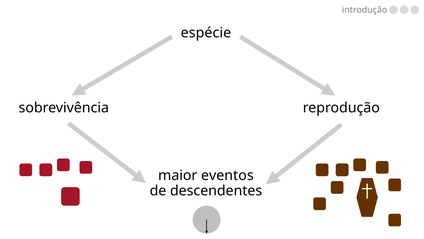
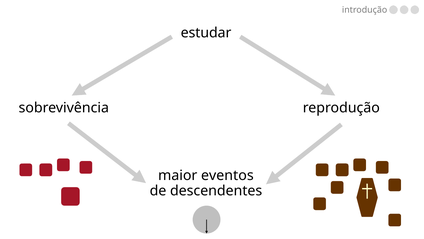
espécie: espécie -> estudar (206, 33)
